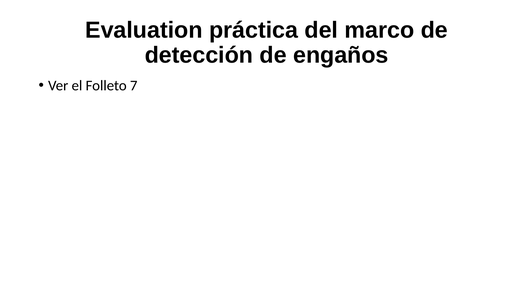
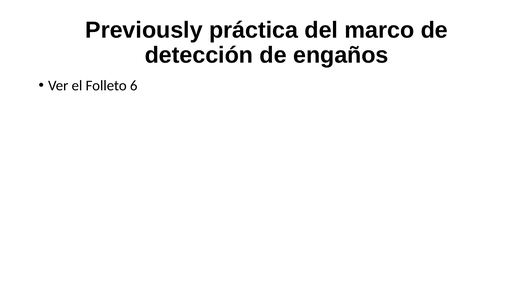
Evaluation: Evaluation -> Previously (144, 30)
7: 7 -> 6 (134, 86)
